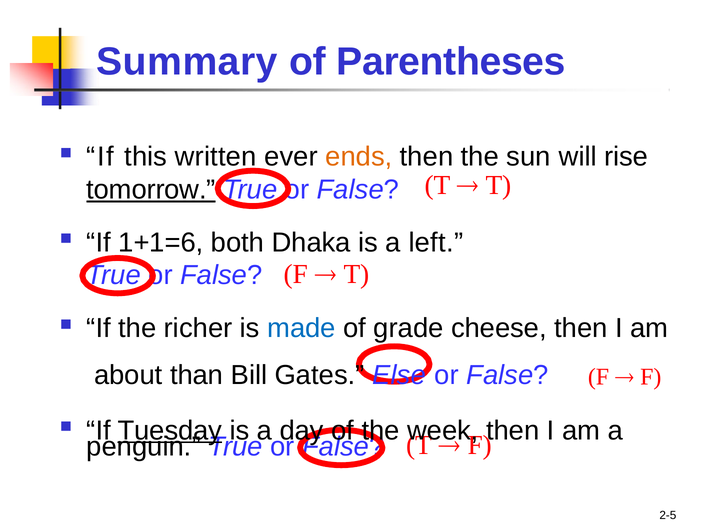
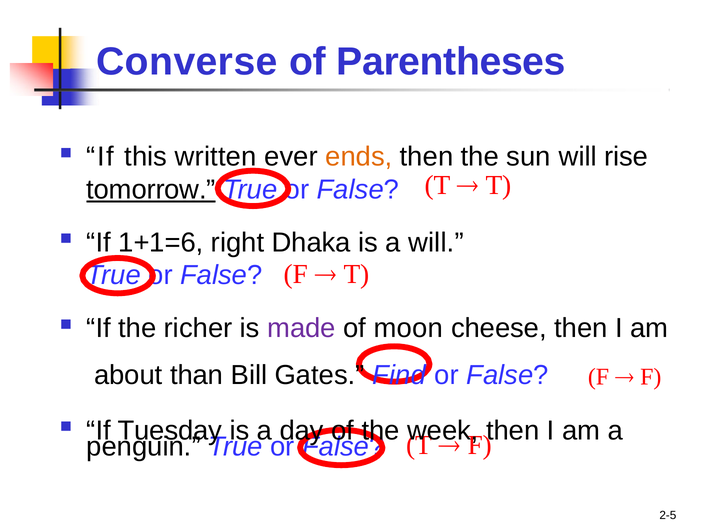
Summary: Summary -> Converse (187, 62)
both: both -> right (238, 242)
a left: left -> will (436, 242)
made colour: blue -> purple (301, 328)
grade: grade -> moon (408, 328)
Else: Else -> Find (399, 375)
Tuesday underline: present -> none (170, 430)
